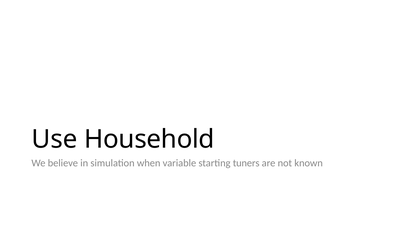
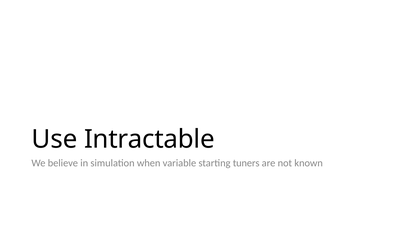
Household: Household -> Intractable (149, 140)
